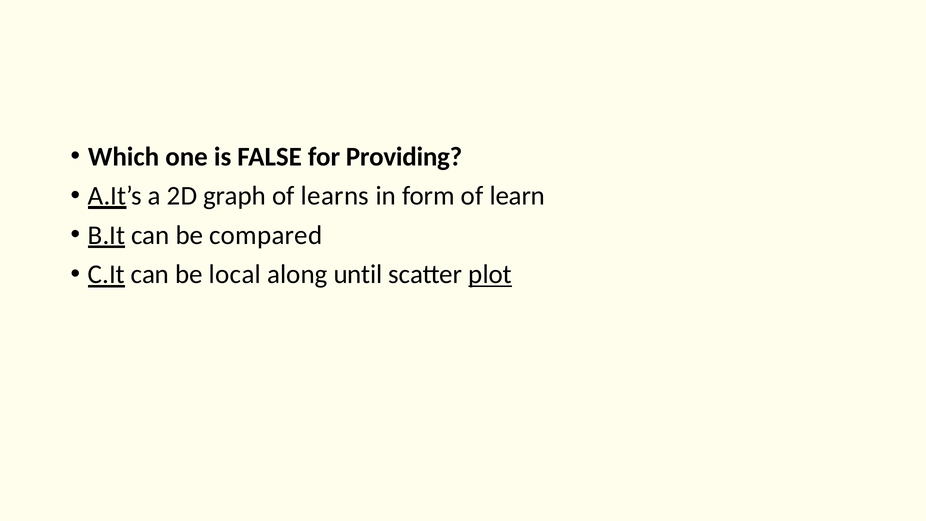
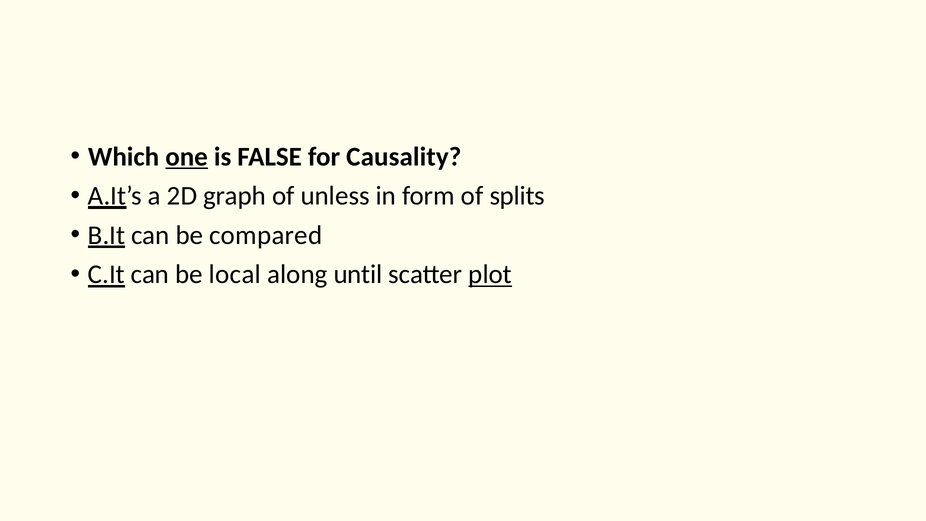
one underline: none -> present (187, 157)
Providing: Providing -> Causality (404, 157)
learns: learns -> unless (335, 196)
learn: learn -> splits (517, 196)
